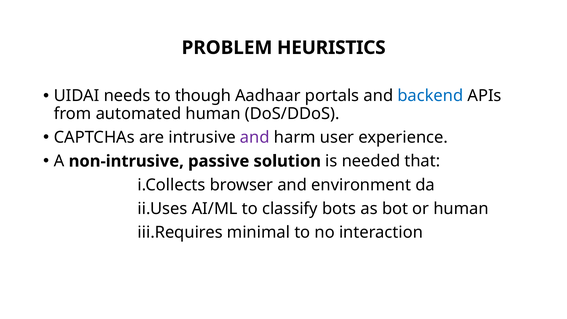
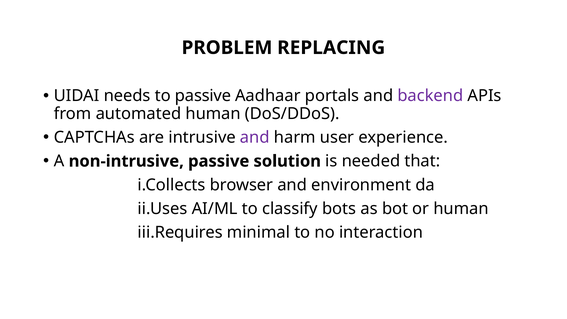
HEURISTICS: HEURISTICS -> REPLACING (331, 48)
to though: though -> passive (203, 96)
backend colour: blue -> purple (430, 96)
